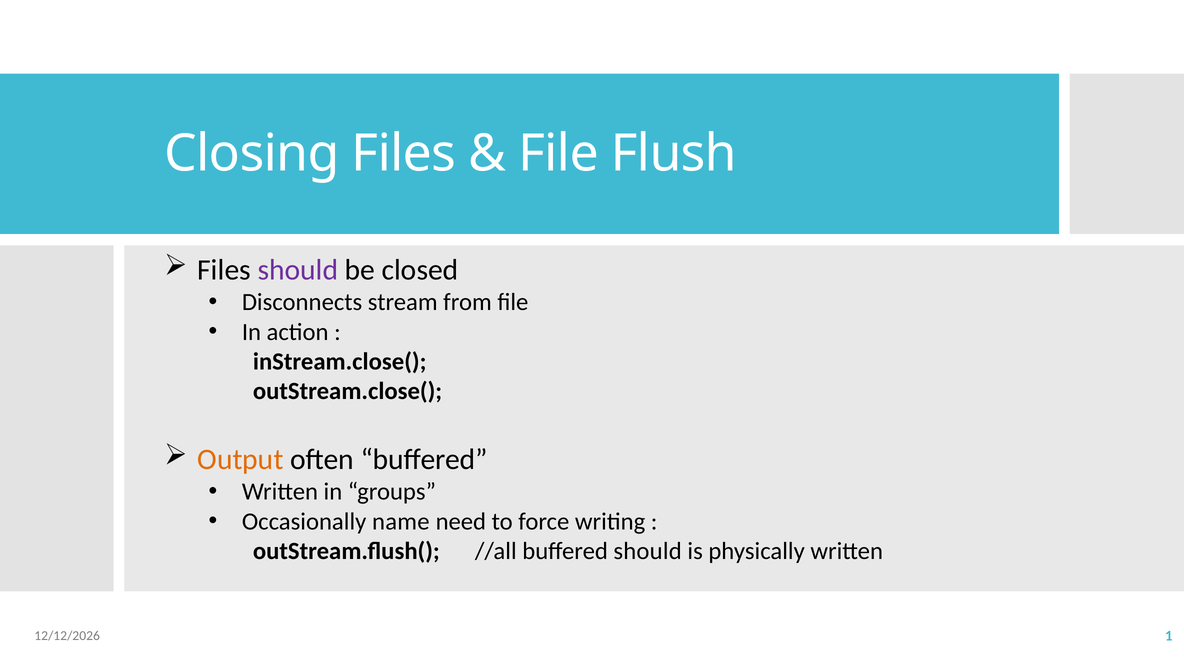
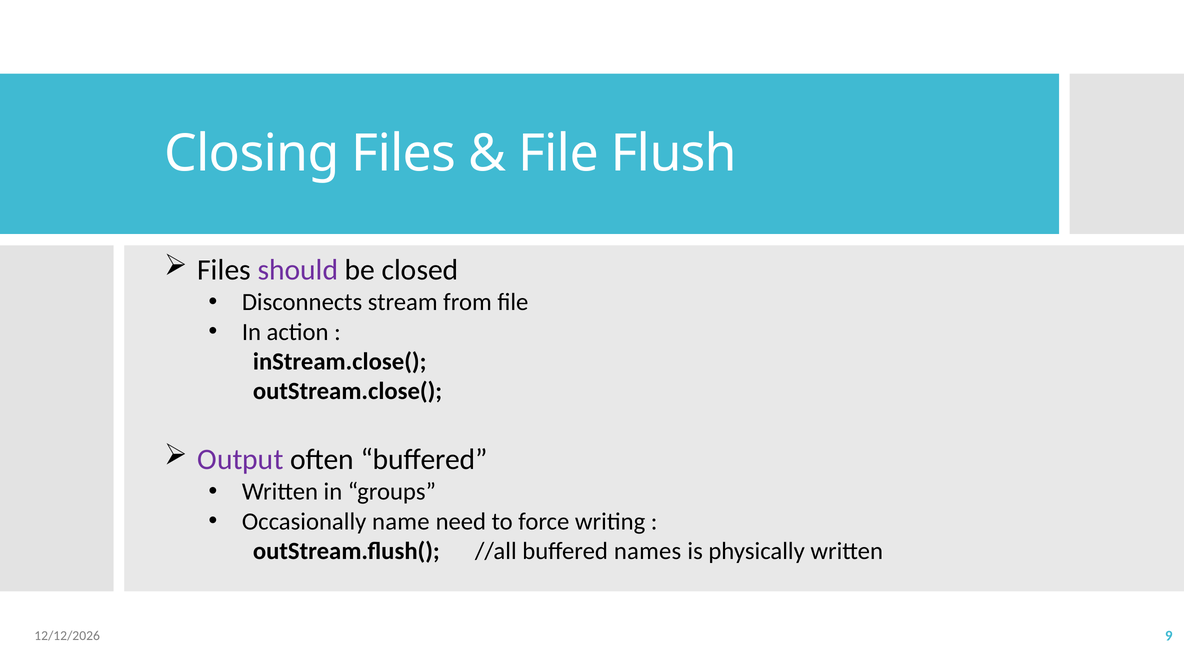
Output colour: orange -> purple (240, 460)
buffered should: should -> names (648, 551)
1: 1 -> 9 (1169, 636)
